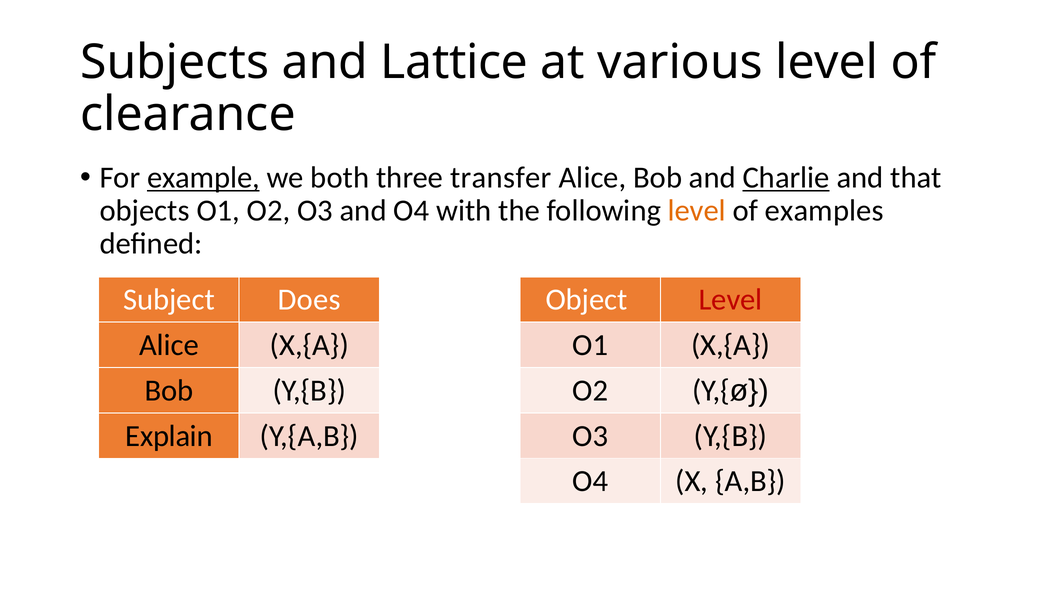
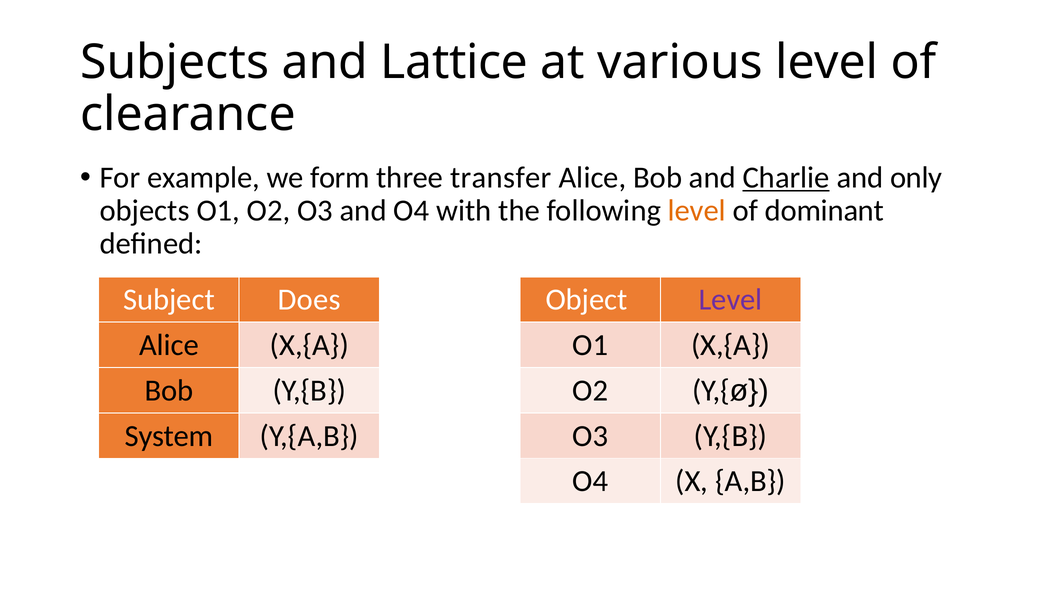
example underline: present -> none (203, 178)
both: both -> form (340, 178)
that: that -> only (916, 178)
examples: examples -> dominant (825, 211)
Level colour: red -> purple (731, 300)
Explain: Explain -> System (169, 436)
